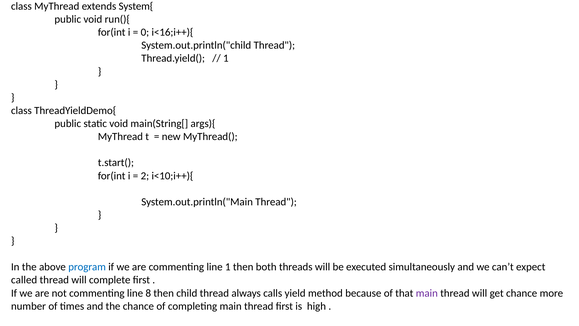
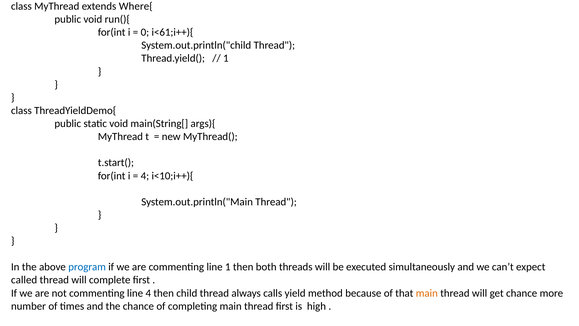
System{: System{ -> Where{ (136, 6)
i<16;i++){: i<16;i++){ -> i<61;i++){ (172, 32)
2: 2 -> 4 (145, 176)
line 8: 8 -> 4 (148, 293)
main colour: purple -> orange (427, 293)
